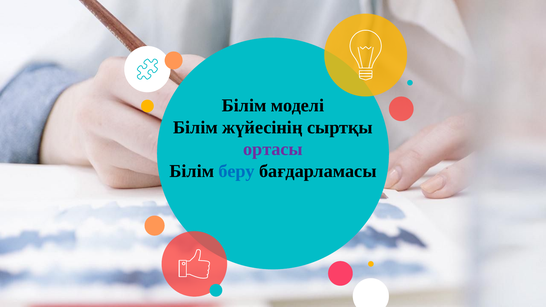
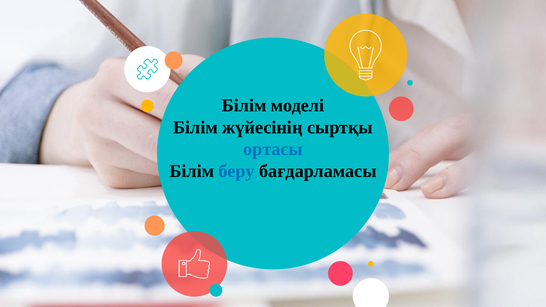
ортасы colour: purple -> blue (273, 149)
